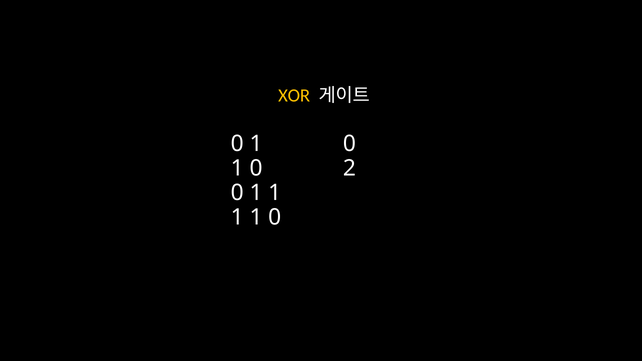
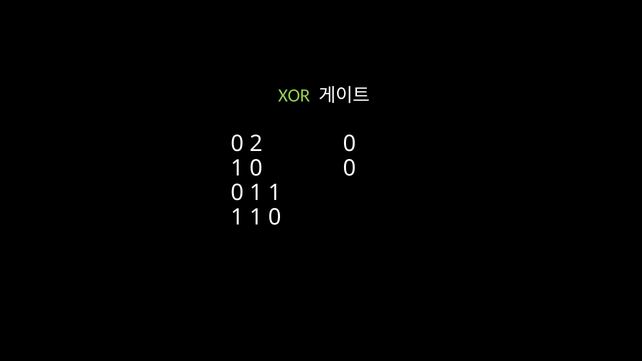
XOR colour: yellow -> light green (294, 96)
1: 1 -> 2 (256, 144)
1 0 2: 2 -> 0 (349, 168)
